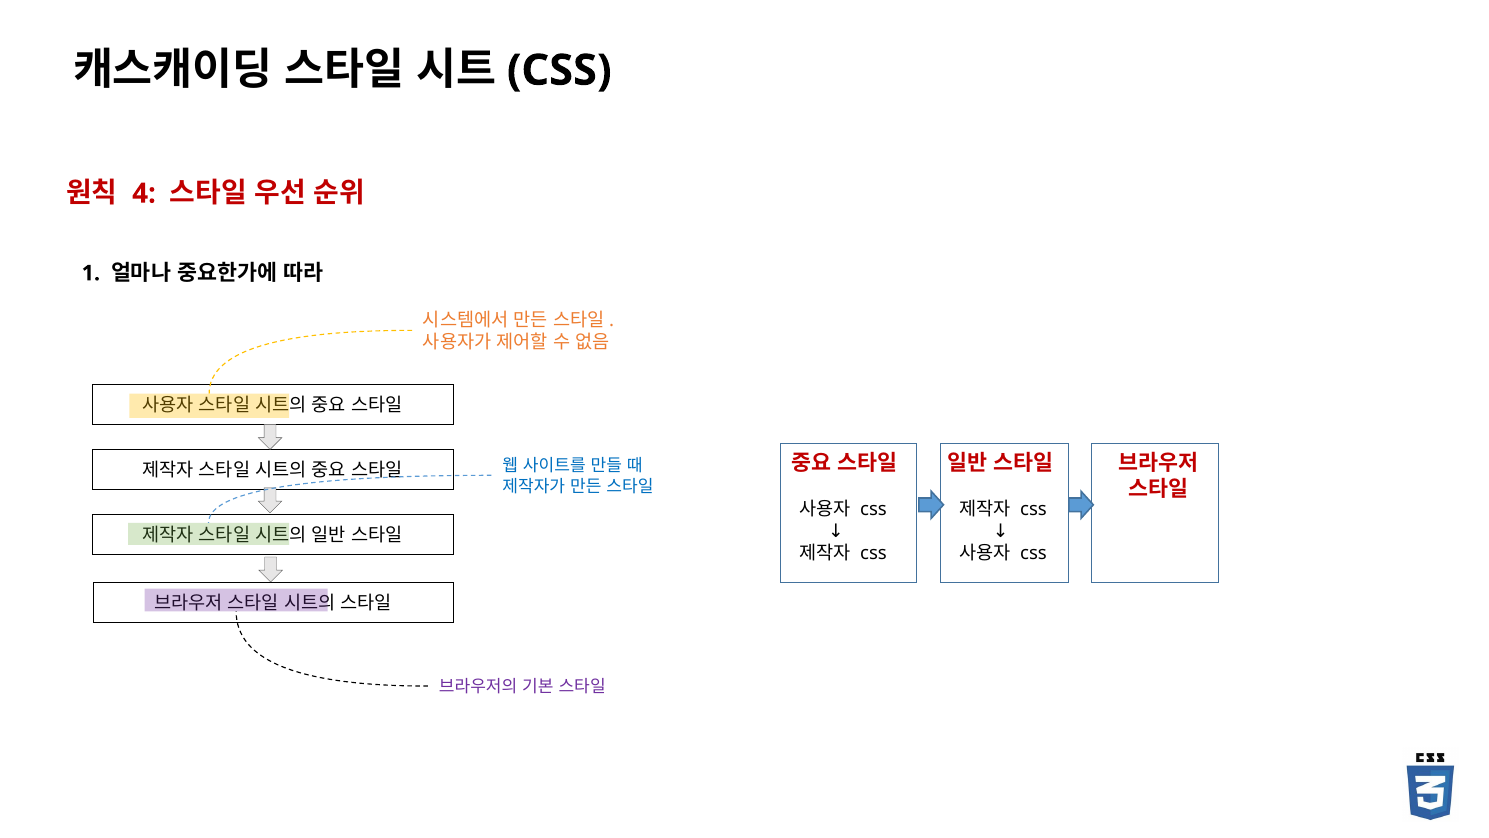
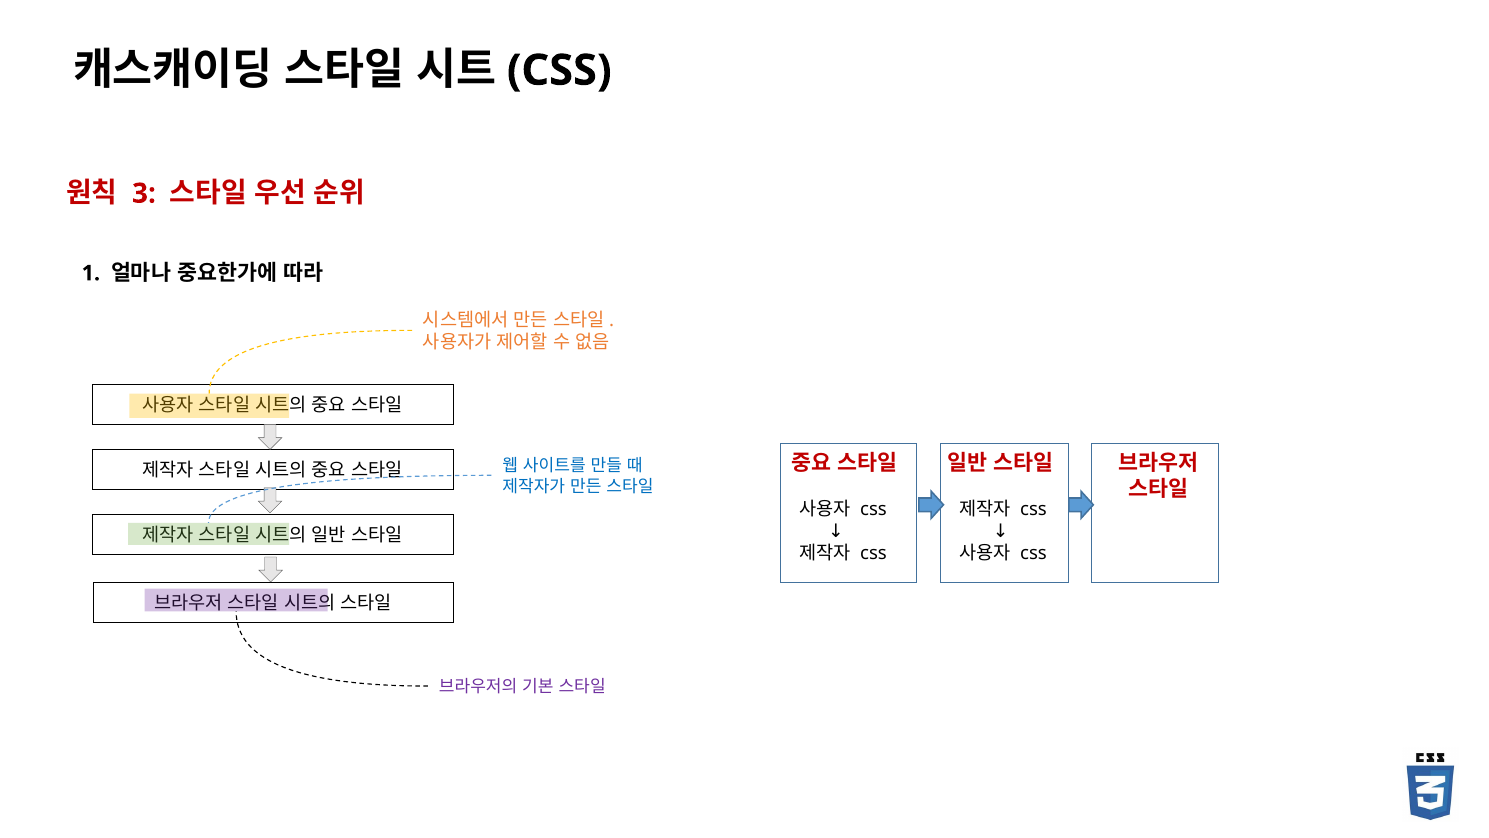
4: 4 -> 3 (144, 193)
